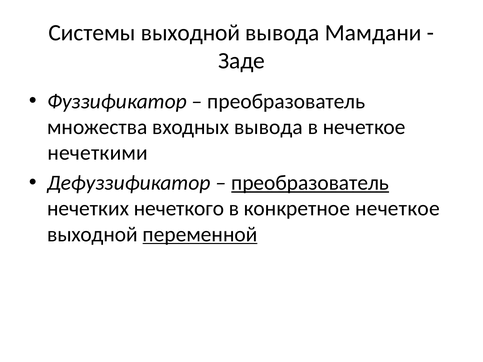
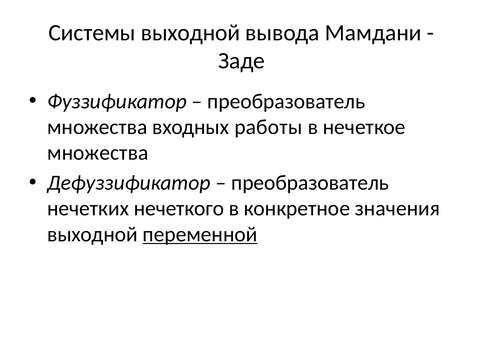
входных вывода: вывода -> работы (268, 127)
нечеткими: нечеткими -> множества (98, 153)
преобразователь underline: present -> none (310, 183)
конкретное нечеткое: нечеткое -> значения (397, 209)
